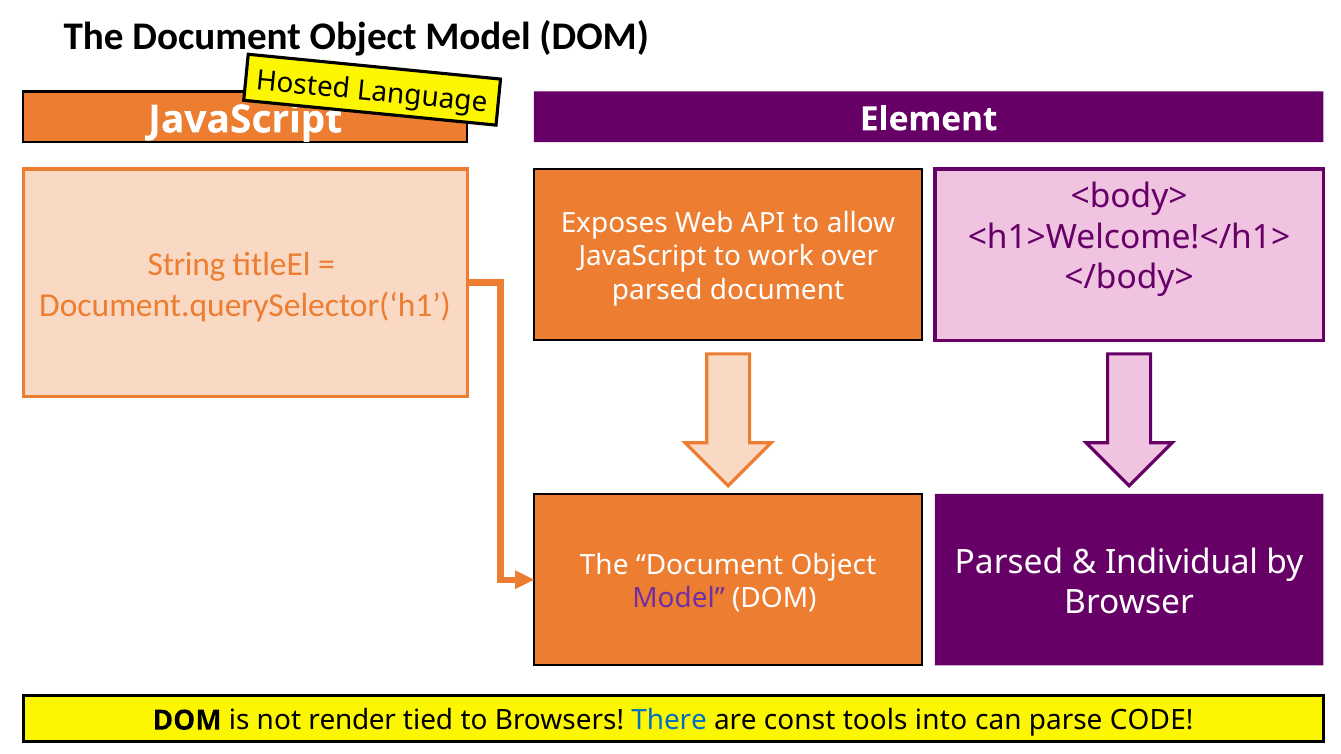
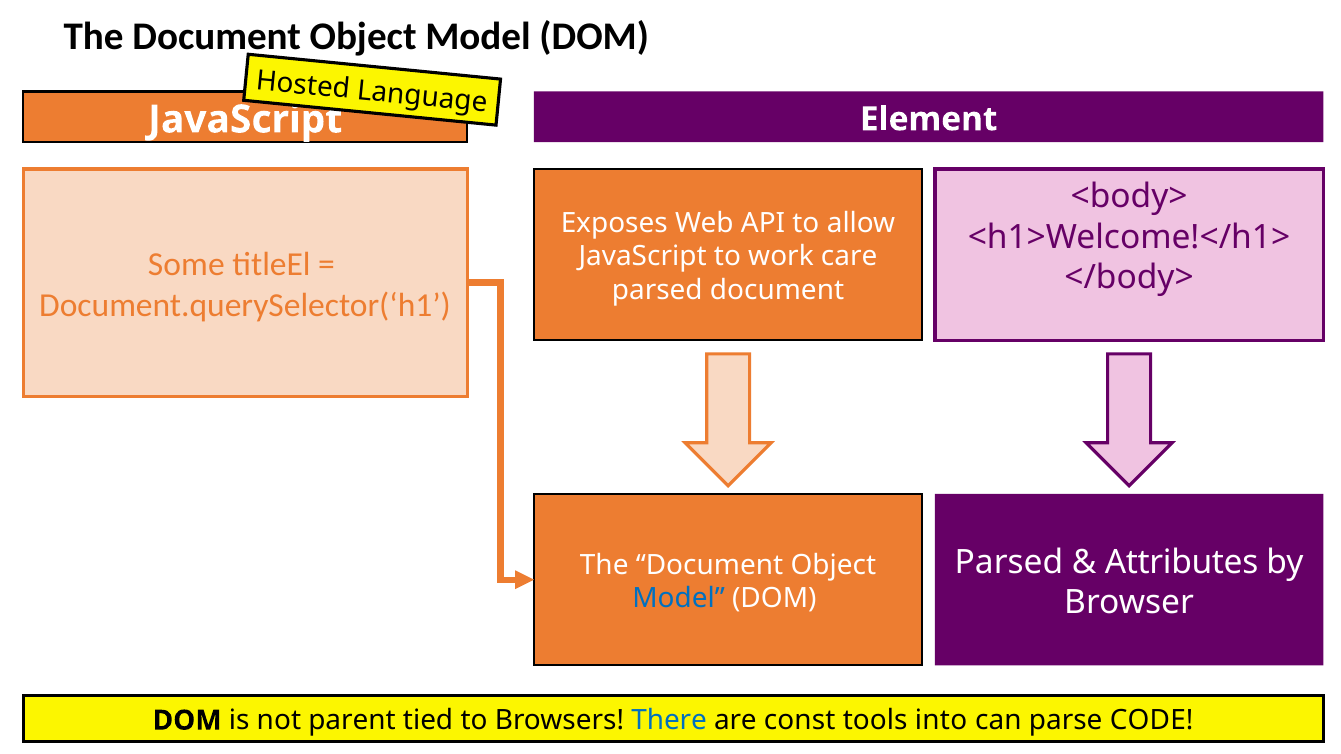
over: over -> care (849, 257)
String: String -> Some (186, 265)
Individual: Individual -> Attributes (1182, 562)
Model colour: purple -> blue (679, 599)
render: render -> parent (352, 721)
